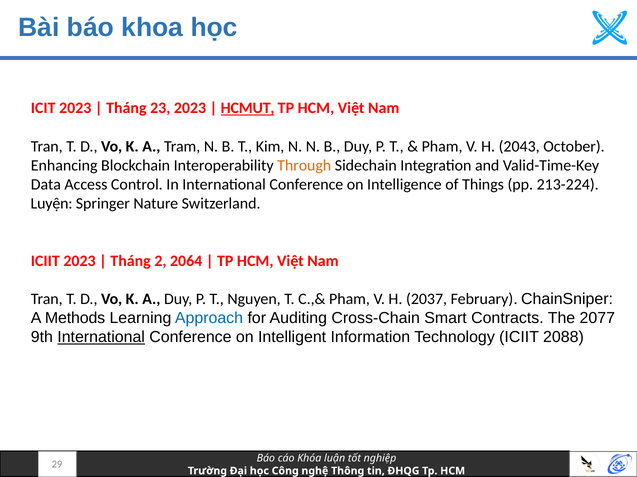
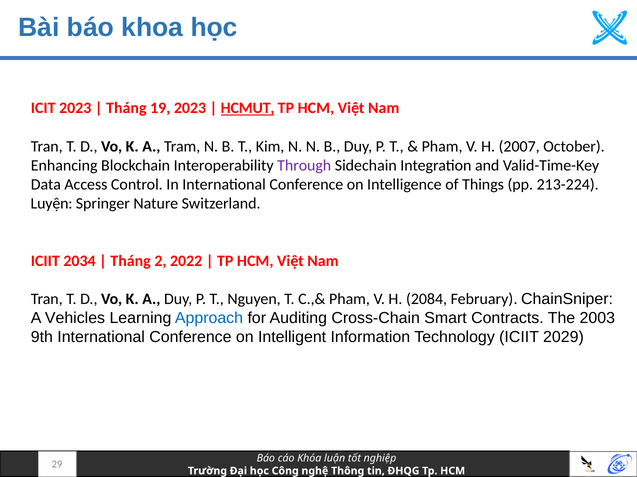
23: 23 -> 19 (160, 108)
2043: 2043 -> 2007 (519, 147)
Through colour: orange -> purple (304, 166)
ICIIT 2023: 2023 -> 2034 (80, 261)
2064: 2064 -> 2022 (186, 261)
2037: 2037 -> 2084 (427, 299)
Methods: Methods -> Vehicles (75, 319)
2077: 2077 -> 2003 (597, 319)
International underline: present -> none (101, 338)
2088: 2088 -> 2029 (563, 338)
